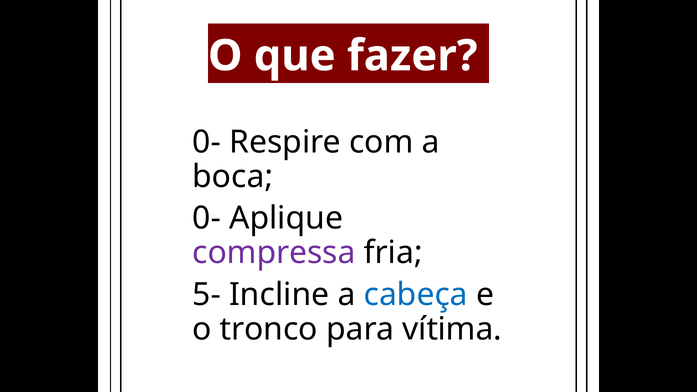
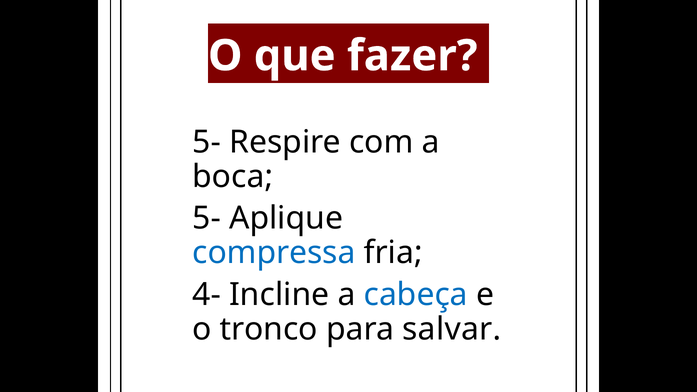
0-: 0- -> 5- (207, 142)
0-: 0- -> 5- (207, 218)
compressa colour: purple -> blue (274, 253)
5-: 5- -> 4- (207, 295)
vítima: vítima -> salvar (452, 329)
